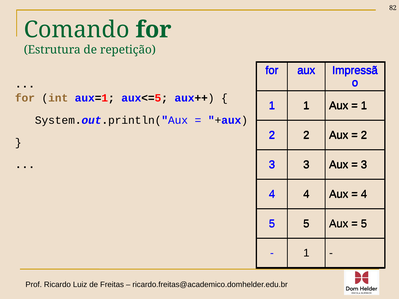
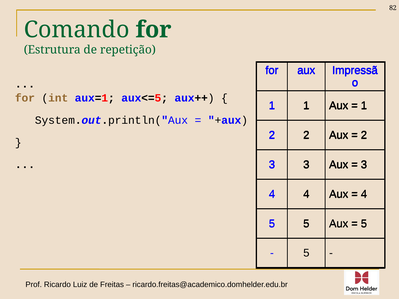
1: 1 -> 5 (306, 253)
